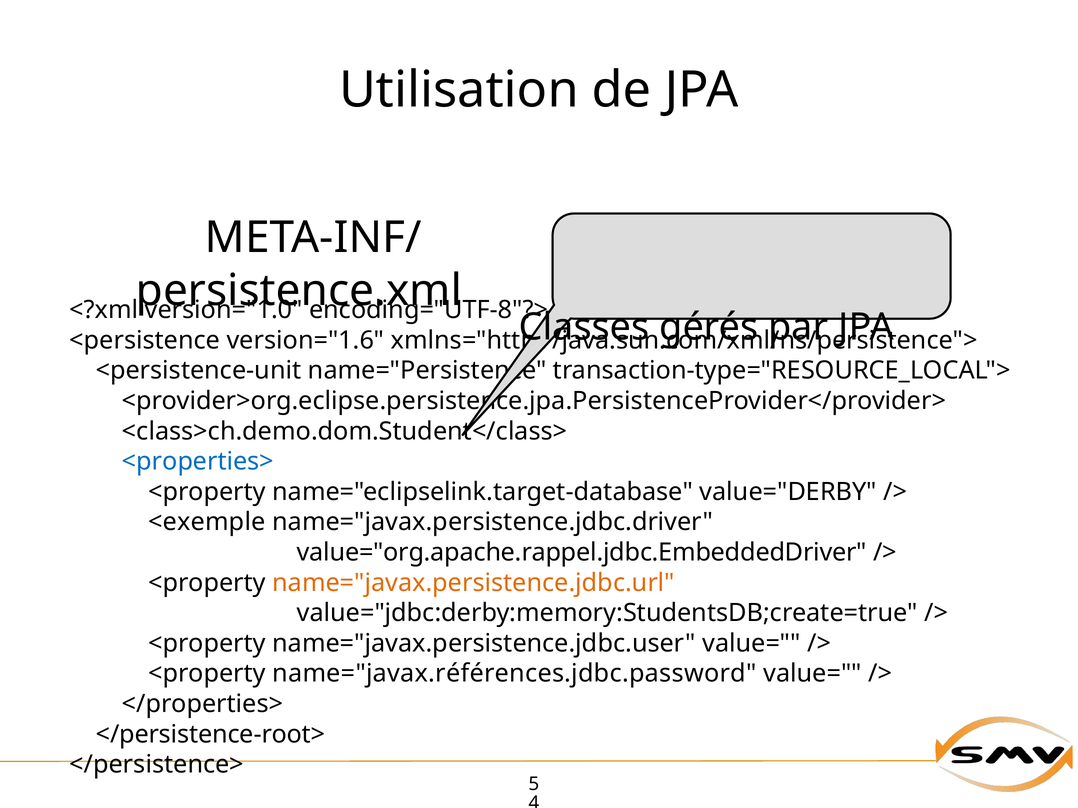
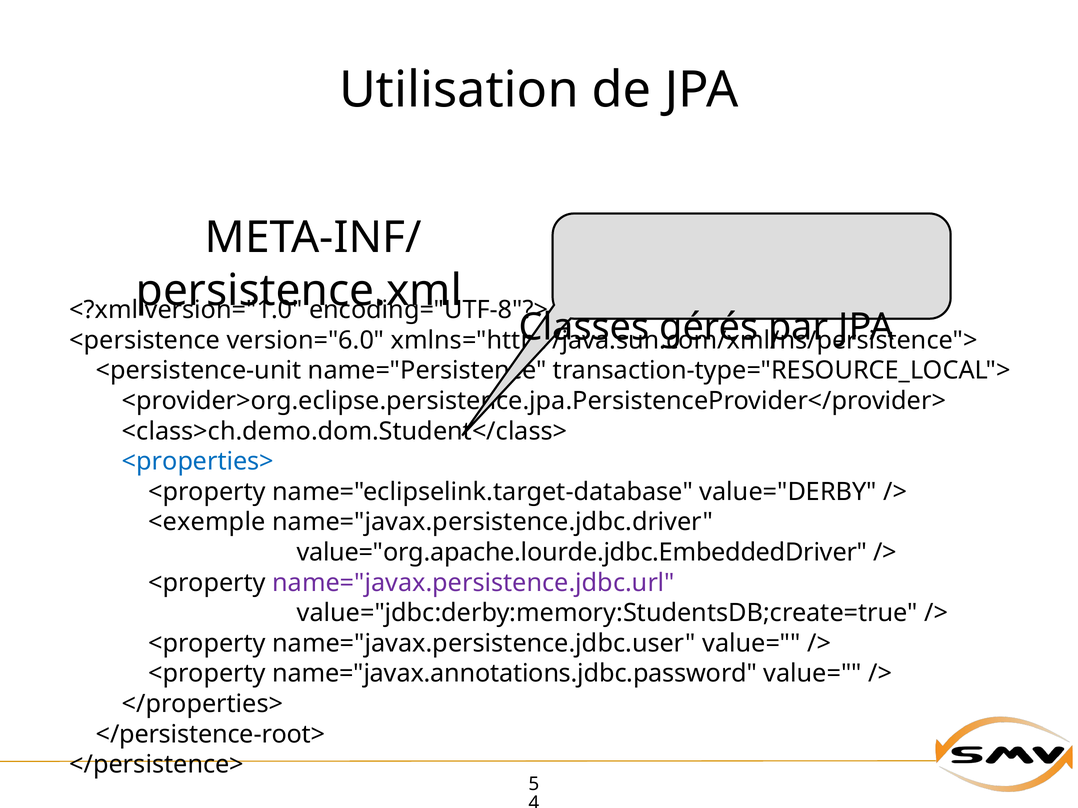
version="1.6: version="1.6 -> version="6.0 (305, 341)
value="org.apache.rappel.jdbc.EmbeddedDriver: value="org.apache.rappel.jdbc.EmbeddedDriver -> value="org.apache.lourde.jdbc.EmbeddedDriver (582, 553)
name="javax.persistence.jdbc.url colour: orange -> purple (474, 583)
name="javax.références.jdbc.password: name="javax.références.jdbc.password -> name="javax.annotations.jdbc.password (515, 674)
